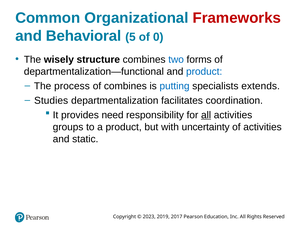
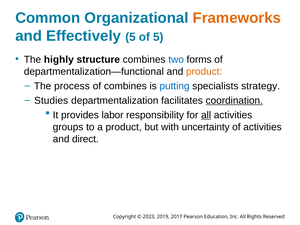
Frameworks colour: red -> orange (237, 18)
Behavioral: Behavioral -> Effectively (84, 36)
of 0: 0 -> 5 (158, 37)
wisely: wisely -> highly (59, 59)
product colour: blue -> orange (204, 71)
extends: extends -> strategy (261, 86)
coordination underline: none -> present (234, 100)
need: need -> labor (113, 115)
static: static -> direct (85, 139)
